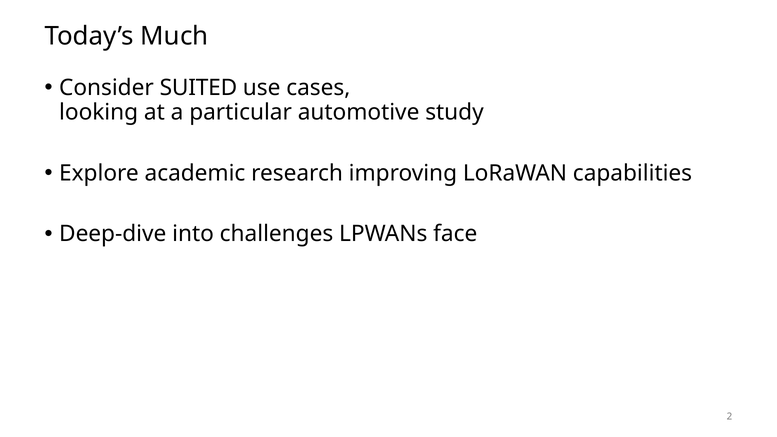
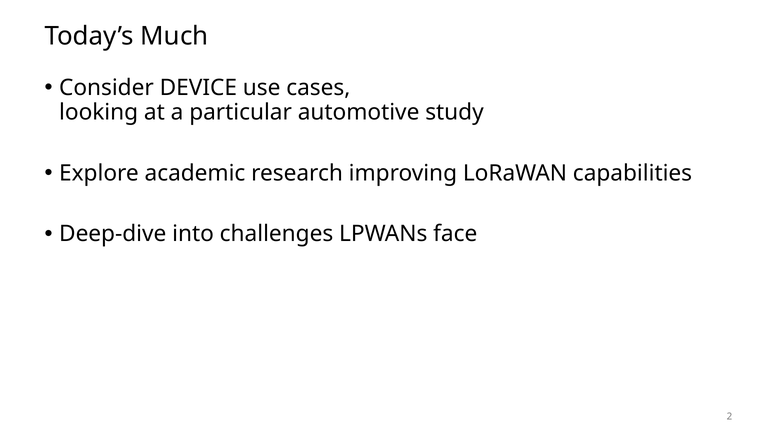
SUITED: SUITED -> DEVICE (198, 88)
